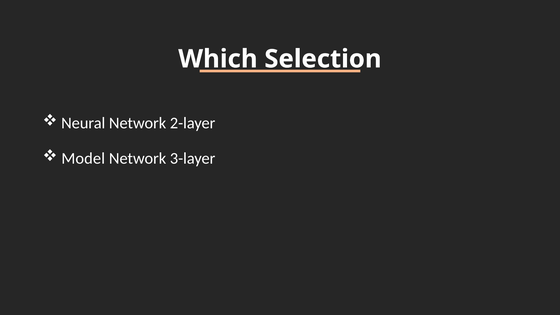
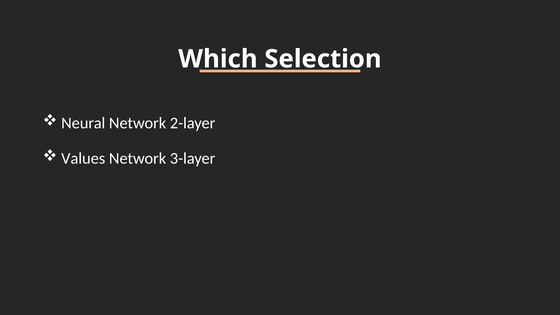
Model: Model -> Values (83, 158)
